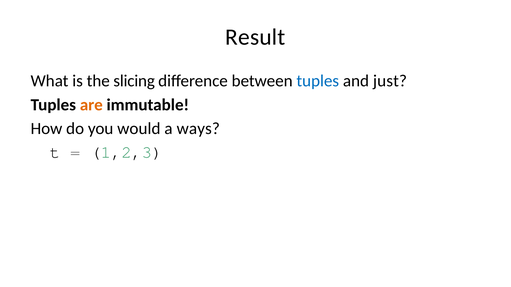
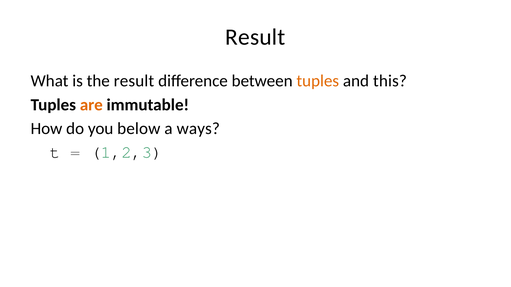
the slicing: slicing -> result (134, 81)
tuples colour: blue -> orange (318, 81)
just: just -> this (390, 81)
would: would -> below (139, 129)
